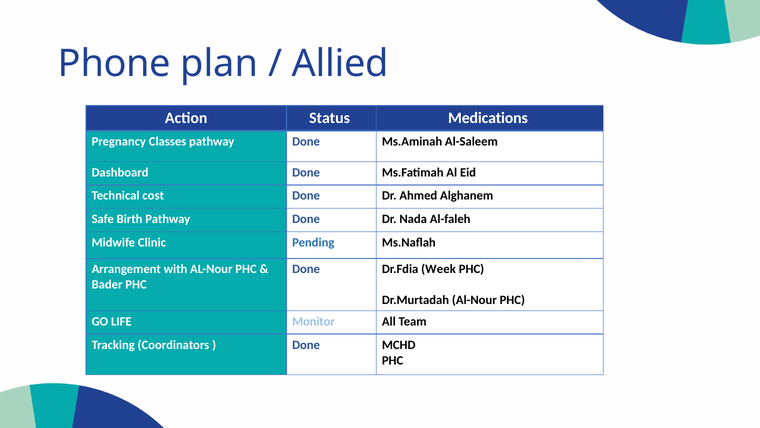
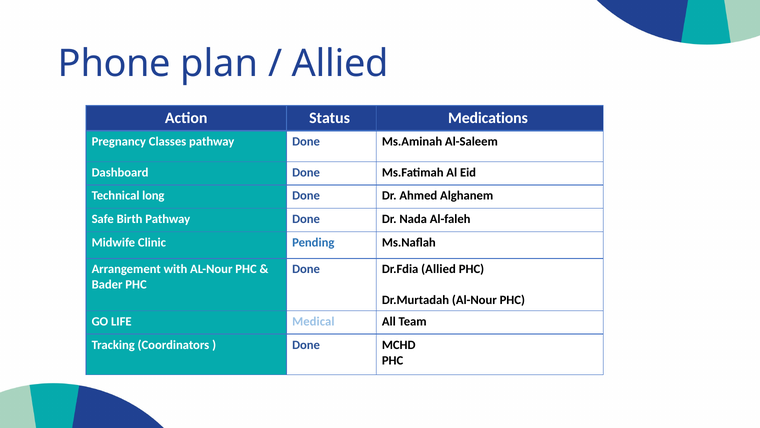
cost: cost -> long (153, 195)
Dr.Fdia Week: Week -> Allied (439, 269)
Monitor: Monitor -> Medical (313, 321)
